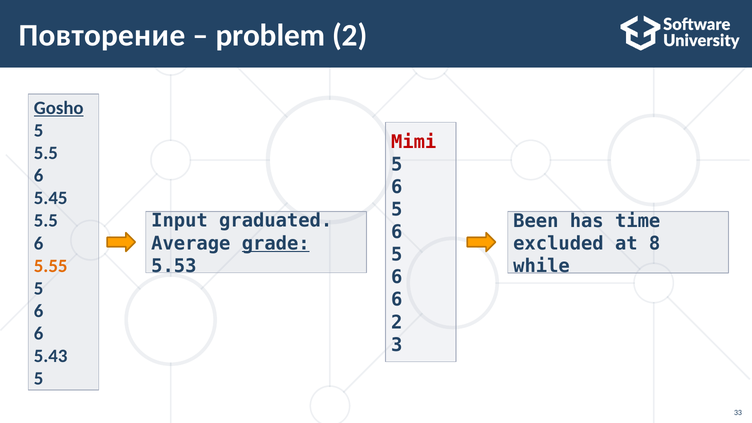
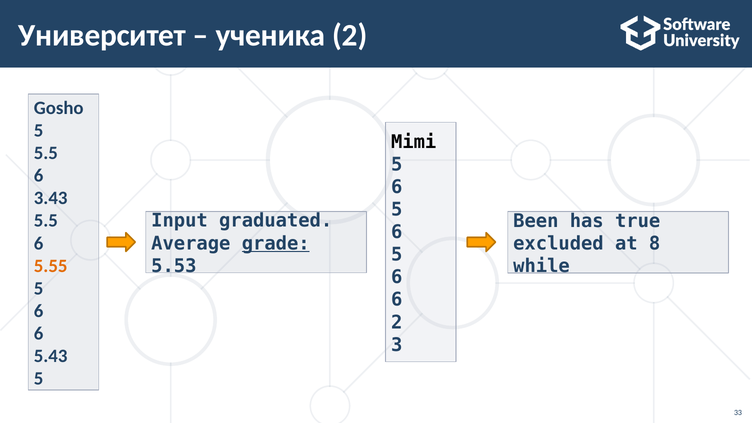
Повторение: Повторение -> Университет (102, 36)
problem: problem -> ученика (271, 36)
Gosho underline: present -> none (59, 108)
Mimi colour: red -> black (414, 142)
5.45: 5.45 -> 3.43 (51, 198)
time: time -> true (638, 221)
